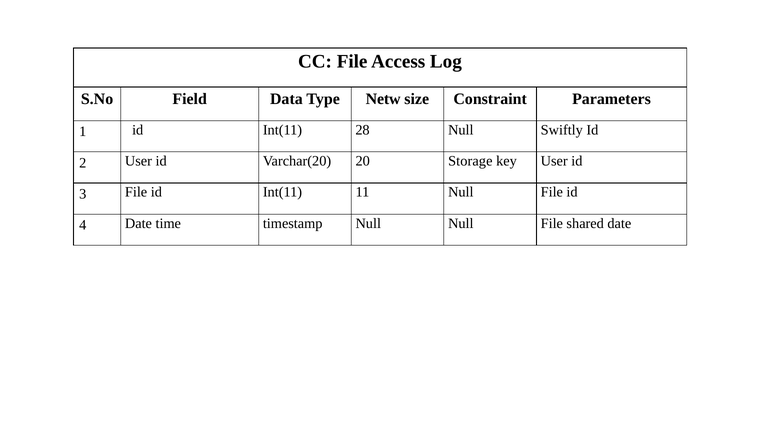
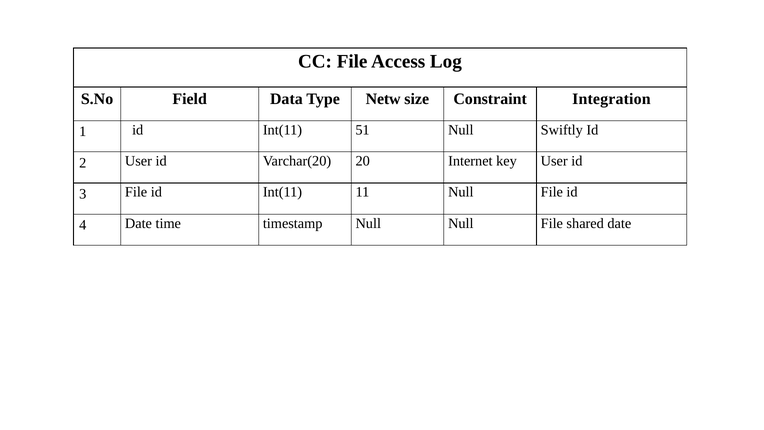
Parameters: Parameters -> Integration (611, 99)
28: 28 -> 51 (362, 130)
Storage: Storage -> Internet (470, 161)
